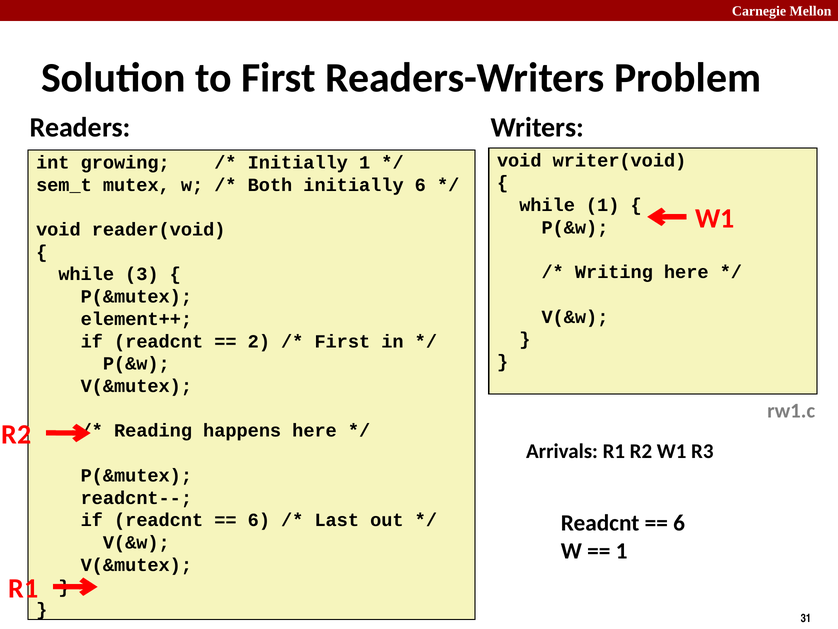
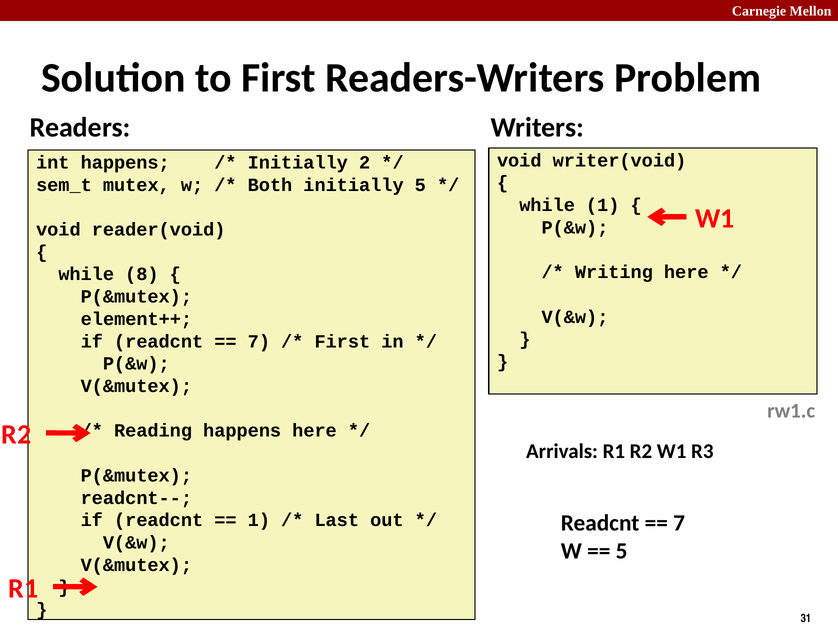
int growing: growing -> happens (125, 162)
Initially 1: 1 -> 2 (365, 162)
initially 6: 6 -> 5 (420, 185)
3: 3 -> 8 (142, 274)
2: 2 -> 7 (259, 341)
6: 6 -> 1 (259, 520)
6: 6 -> 7 (679, 522)
1: 1 -> 5 (622, 550)
